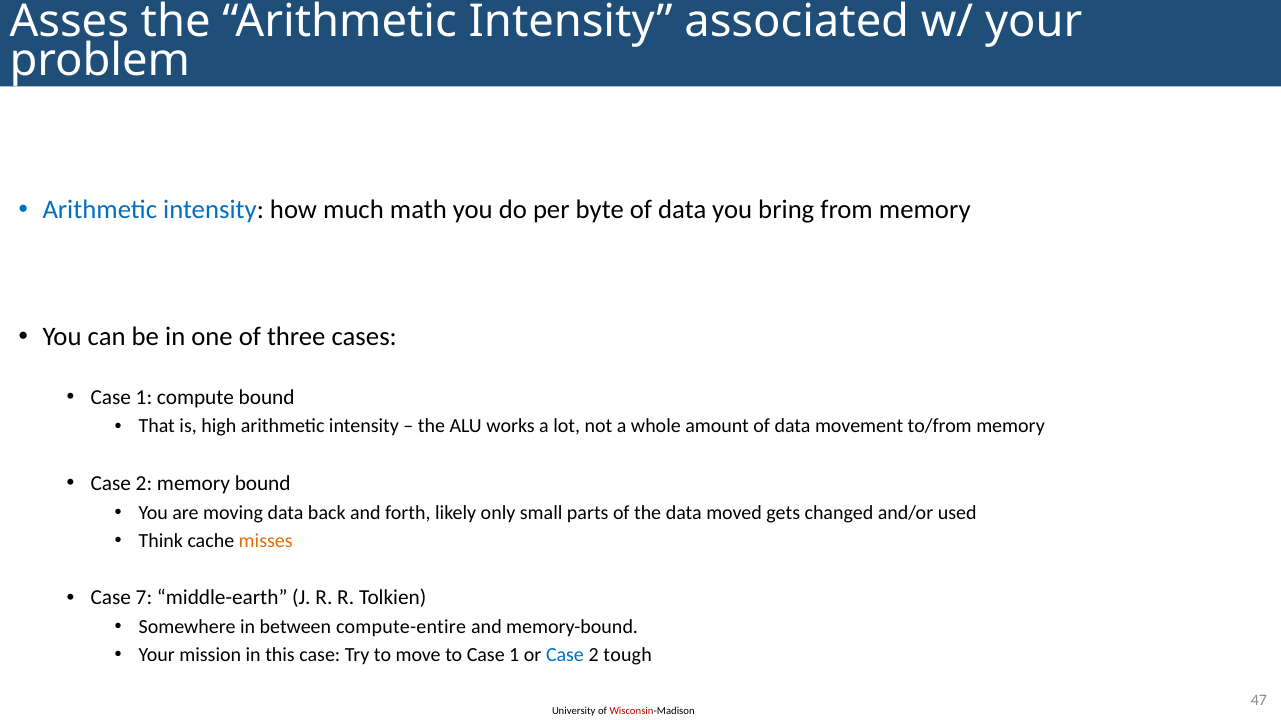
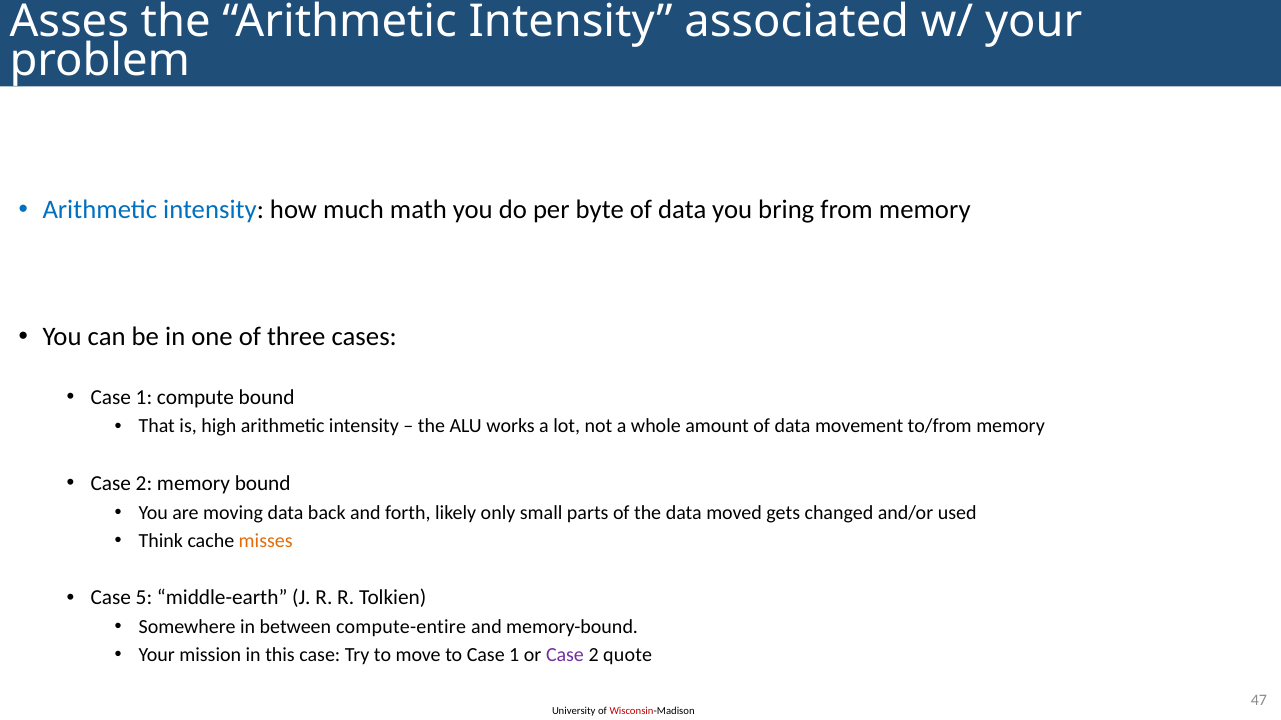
7: 7 -> 5 (144, 598)
Case colour: blue -> purple (565, 656)
tough: tough -> quote (628, 656)
